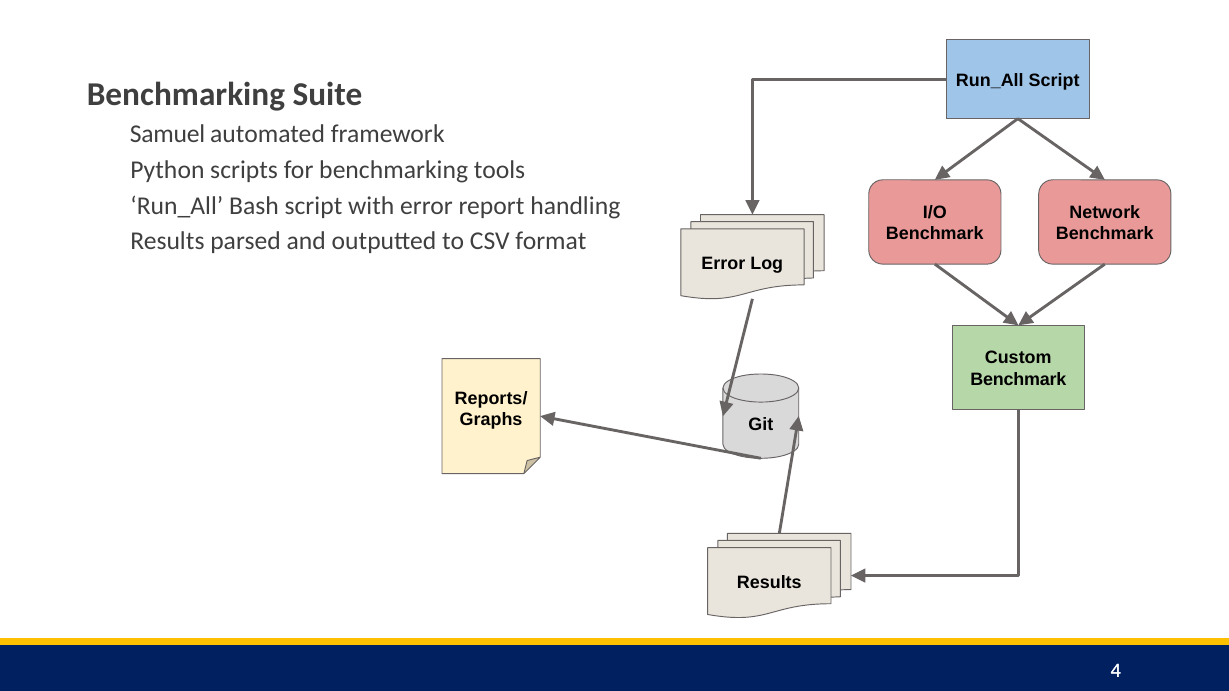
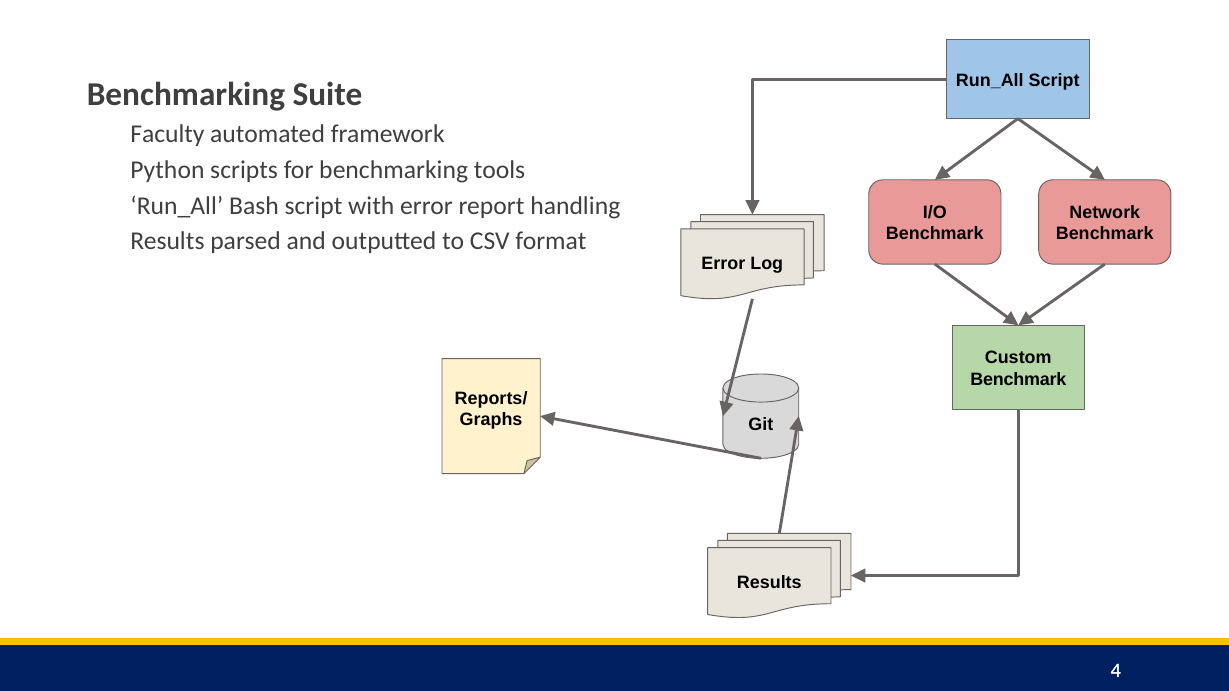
Samuel: Samuel -> Faculty (167, 134)
